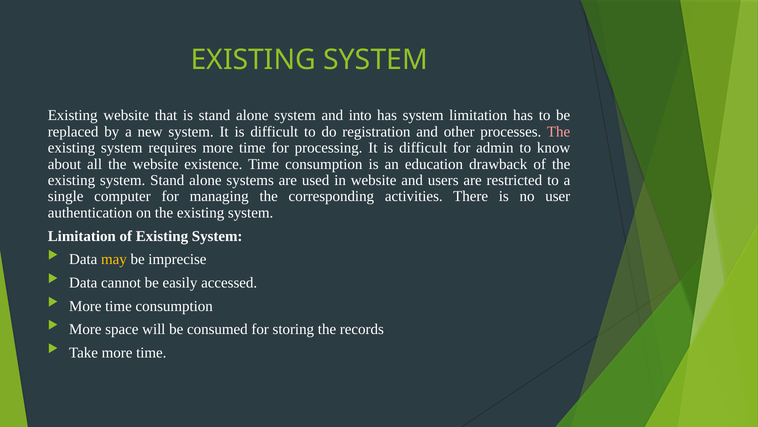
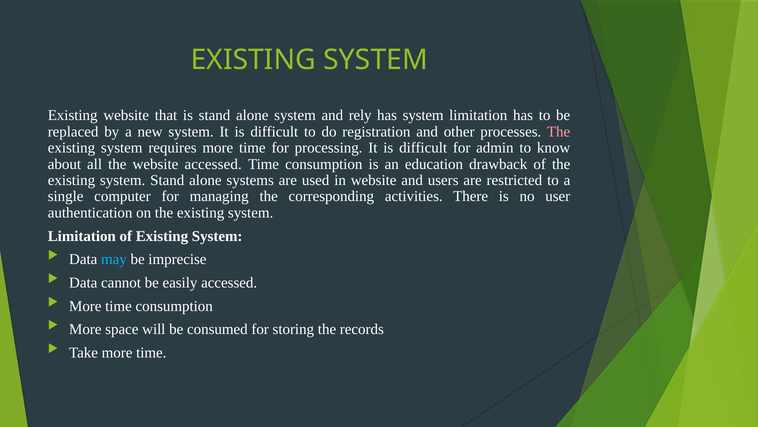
into: into -> rely (360, 115)
website existence: existence -> accessed (213, 164)
may colour: yellow -> light blue (114, 259)
